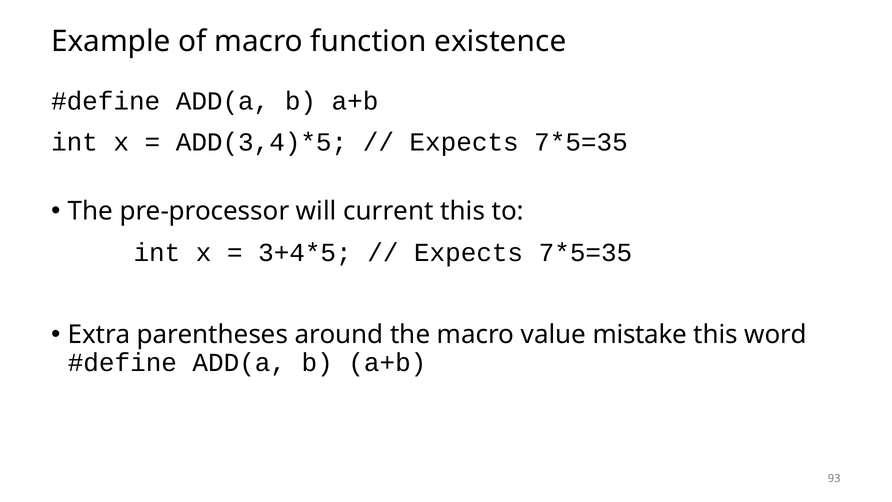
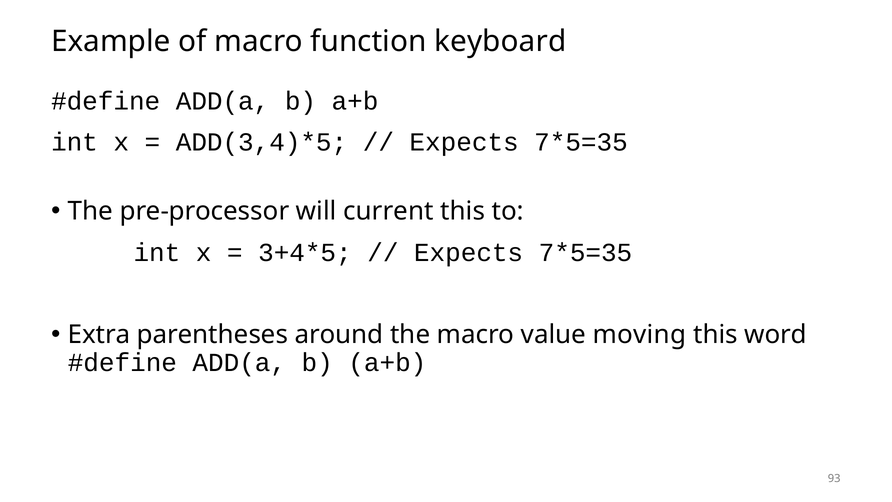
existence: existence -> keyboard (500, 42)
mistake: mistake -> moving (640, 335)
